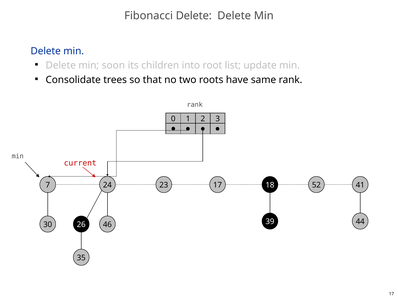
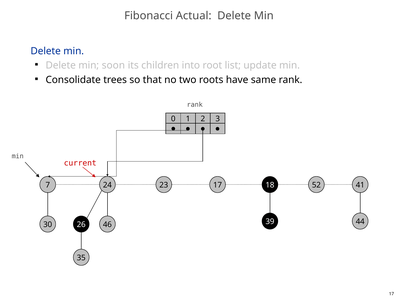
Fibonacci Delete: Delete -> Actual (194, 16)
